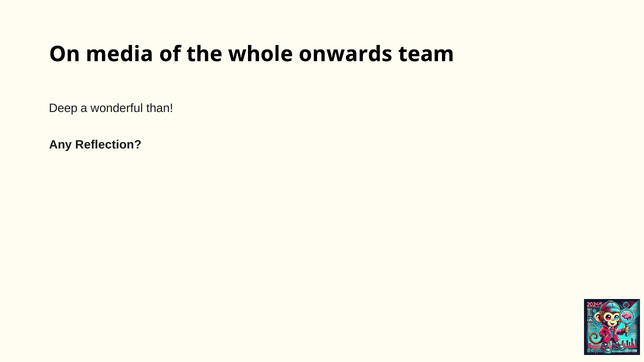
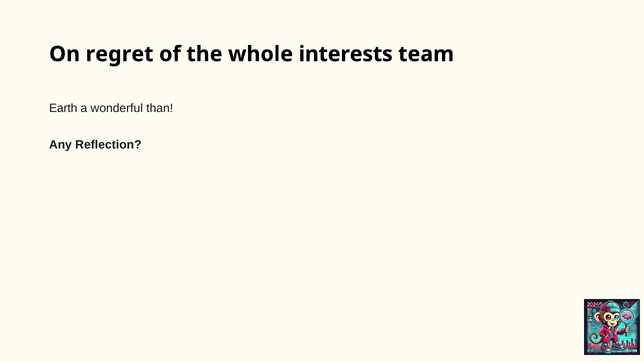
media: media -> regret (120, 54)
onwards: onwards -> interests (346, 54)
Deep: Deep -> Earth (63, 109)
